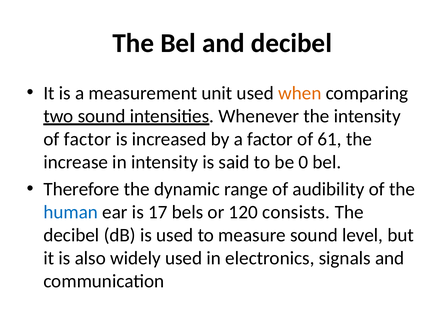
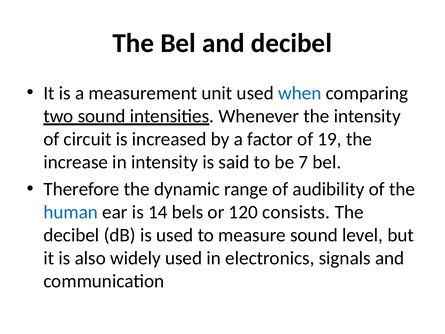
when colour: orange -> blue (300, 93)
of factor: factor -> circuit (88, 139)
61: 61 -> 19 (330, 139)
0: 0 -> 7 (303, 162)
17: 17 -> 14 (158, 212)
